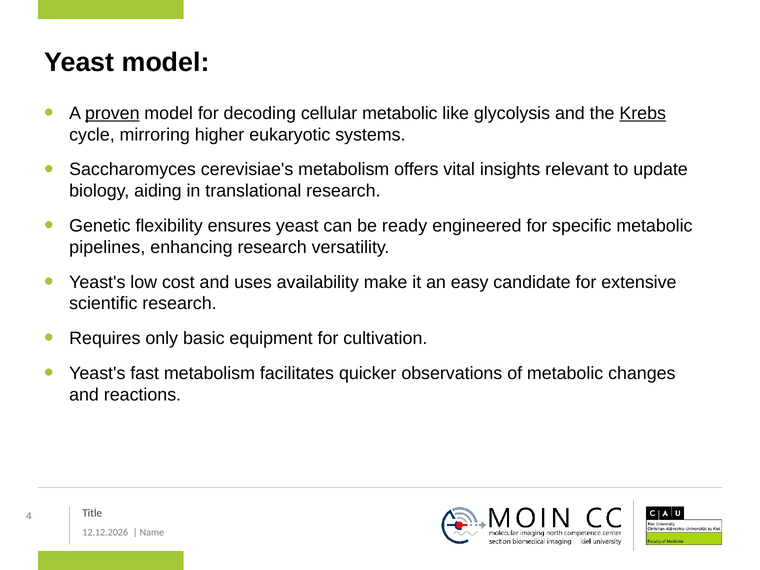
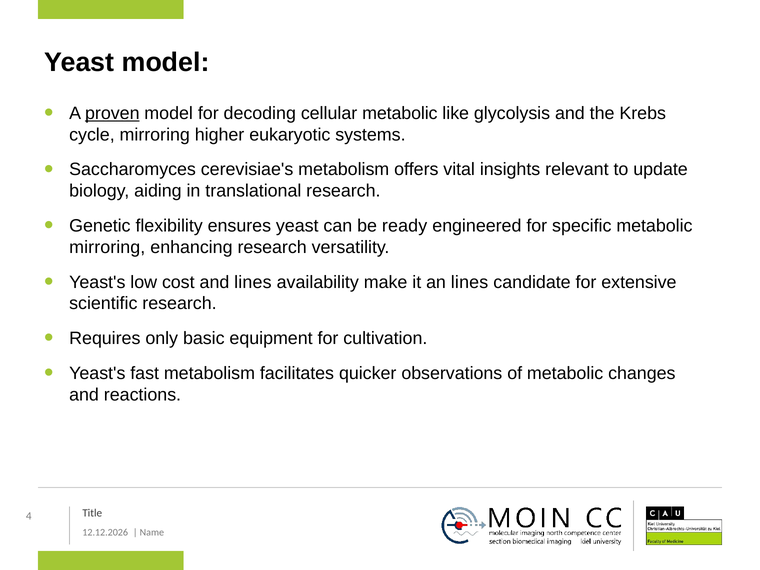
Krebs underline: present -> none (643, 113)
pipelines: pipelines -> mirroring (107, 247)
and uses: uses -> lines (253, 282)
an easy: easy -> lines (470, 282)
